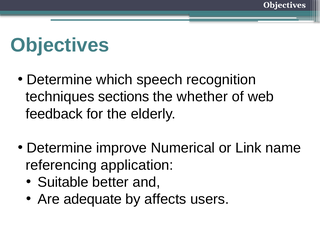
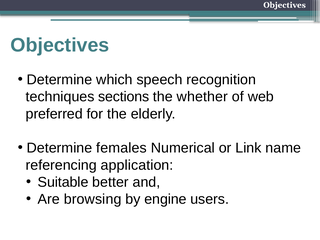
feedback: feedback -> preferred (54, 114)
improve: improve -> females (121, 148)
adequate: adequate -> browsing (93, 199)
affects: affects -> engine (165, 199)
